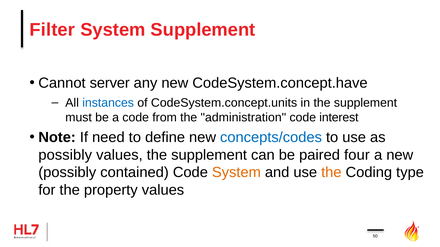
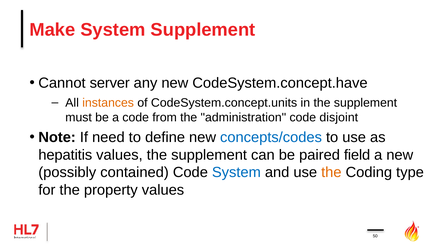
Filter: Filter -> Make (52, 30)
instances colour: blue -> orange (108, 103)
interest: interest -> disjoint (339, 118)
possibly: possibly -> hepatitis (65, 155)
four: four -> field (357, 155)
System colour: orange -> blue (236, 173)
